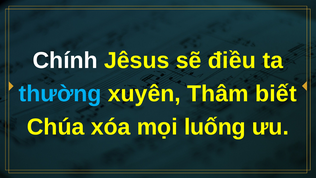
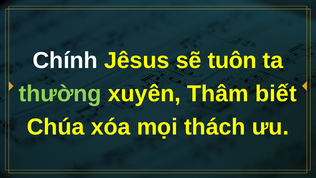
điều: điều -> tuôn (232, 60)
thường colour: light blue -> light green (60, 94)
luống: luống -> thách (215, 127)
